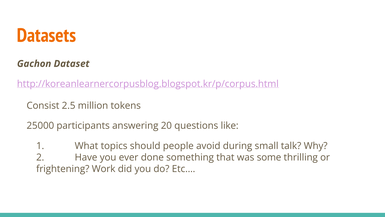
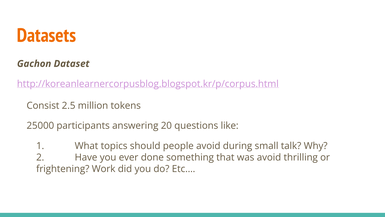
was some: some -> avoid (269, 157)
